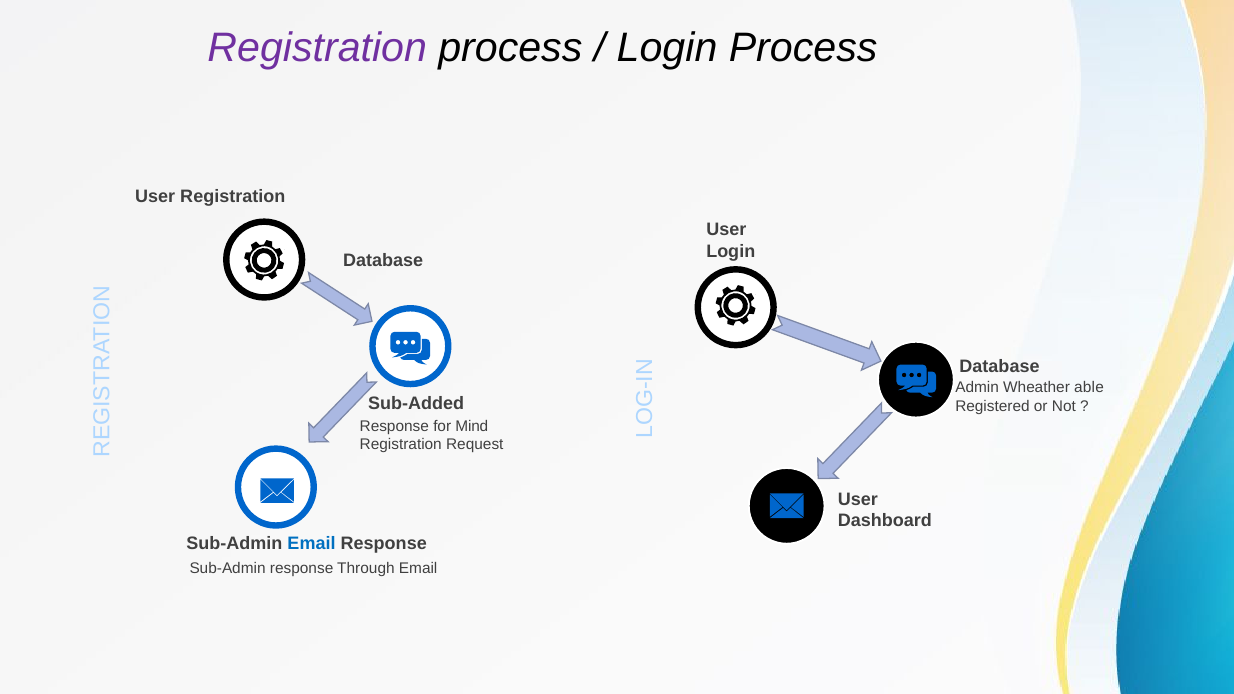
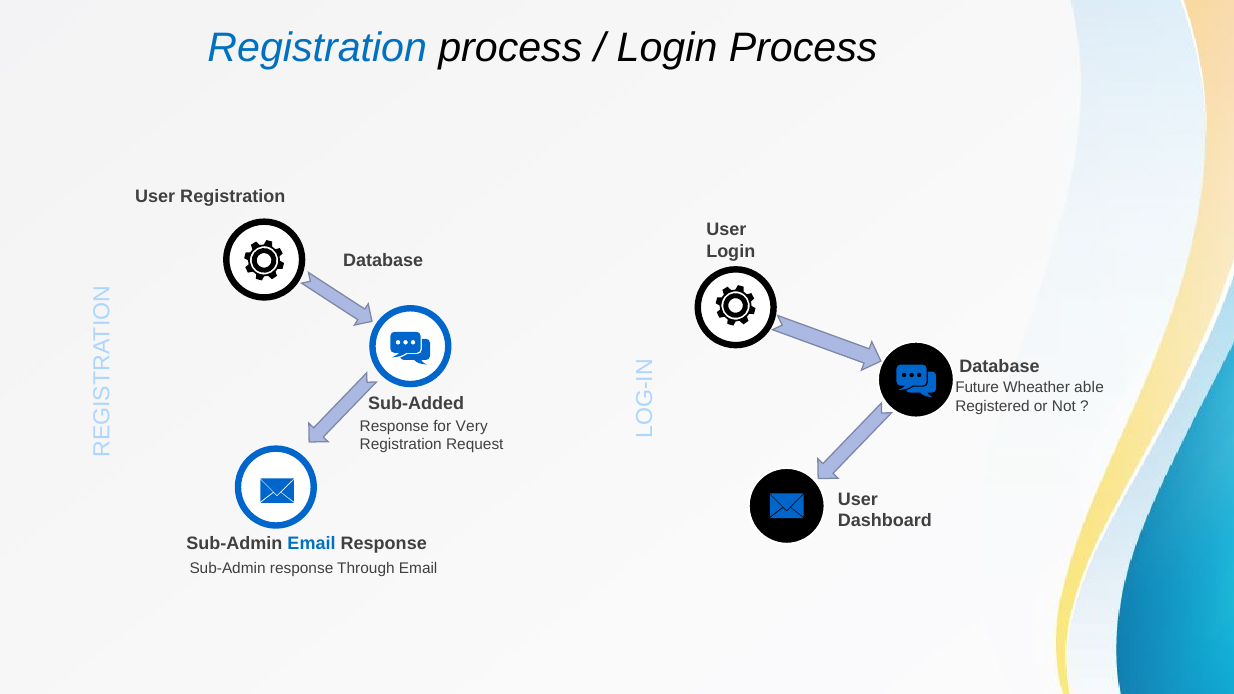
Registration colour: purple -> blue (317, 48)
Admin: Admin -> Future (977, 388)
Mind: Mind -> Very (472, 426)
